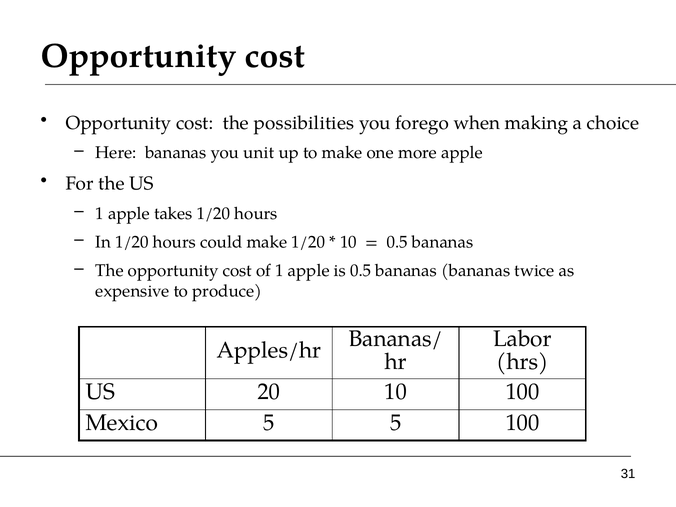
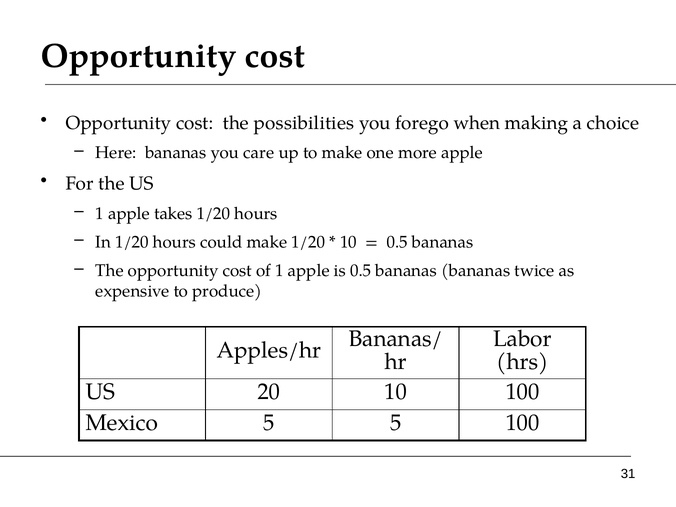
unit: unit -> care (259, 153)
